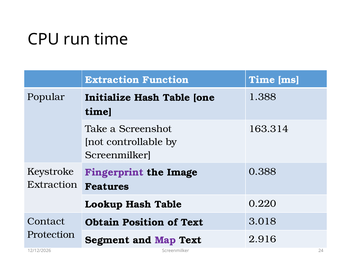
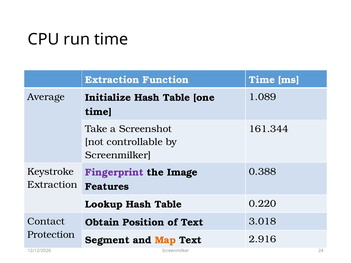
Popular: Popular -> Average (46, 97)
1.388: 1.388 -> 1.089 (263, 97)
163.314: 163.314 -> 161.344 (269, 129)
Map colour: purple -> orange (165, 240)
